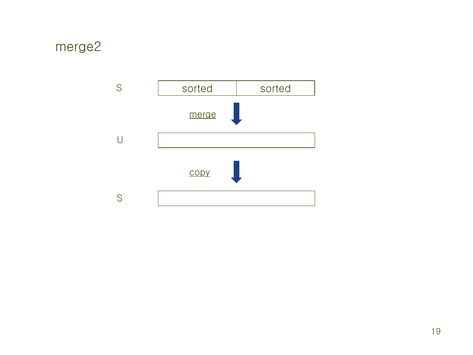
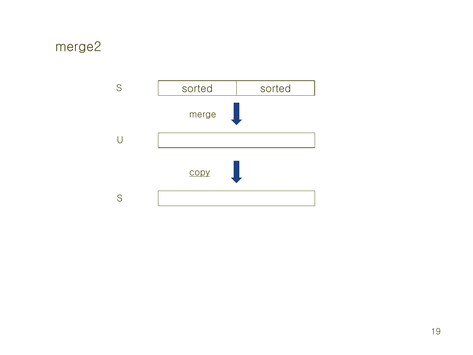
merge underline: present -> none (203, 114)
